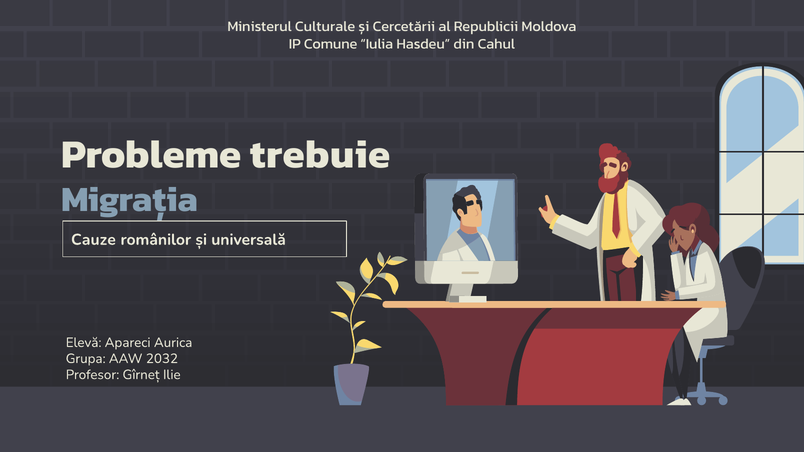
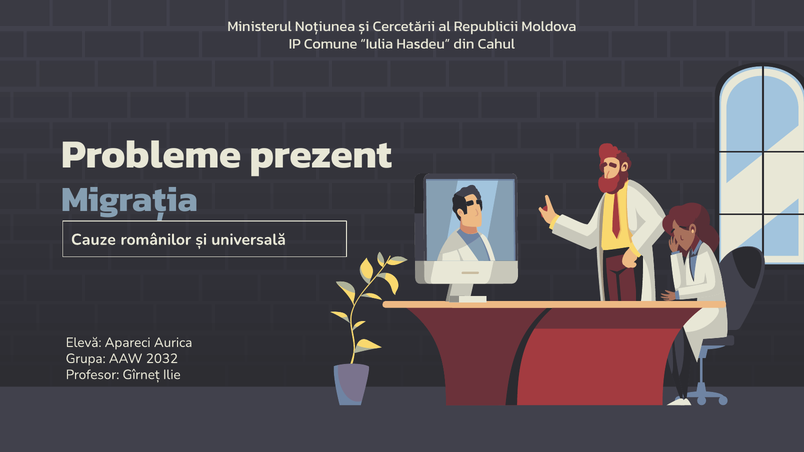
Culturale: Culturale -> Noțiunea (325, 26)
trebuie: trebuie -> prezent (321, 154)
